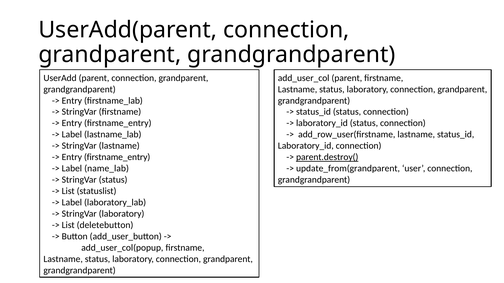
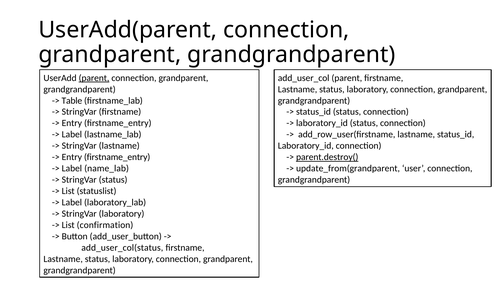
parent underline: none -> present (94, 78)
Entry: Entry -> Table (72, 101)
deletebutton: deletebutton -> confirmation (105, 225)
add_user_col(popup: add_user_col(popup -> add_user_col(status (122, 248)
